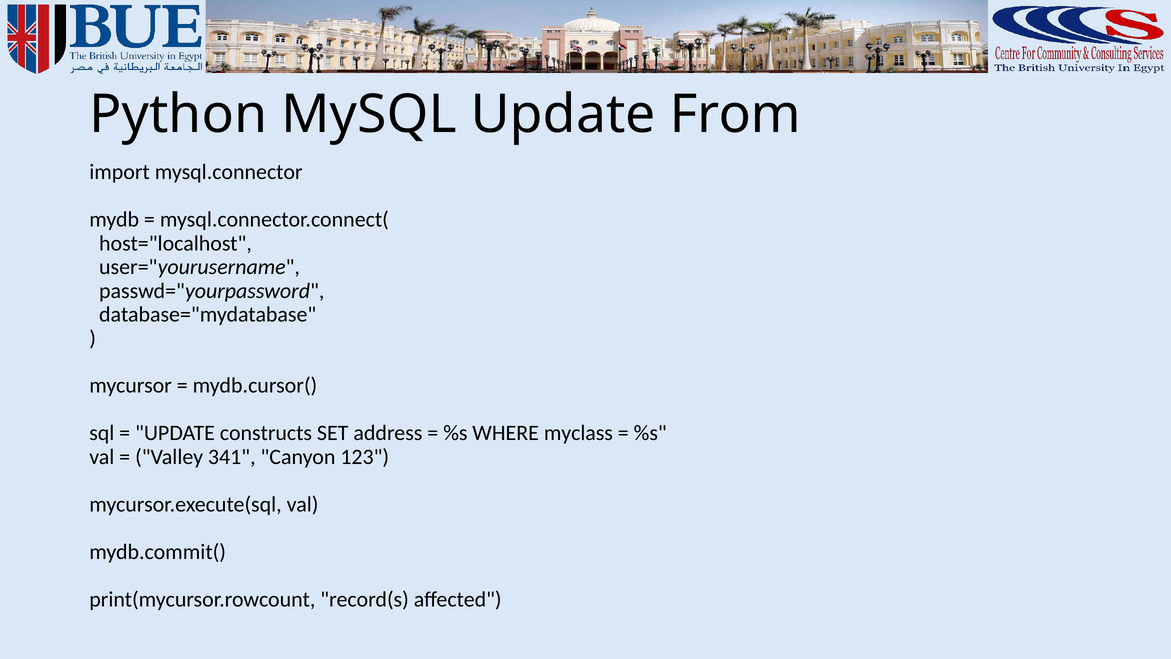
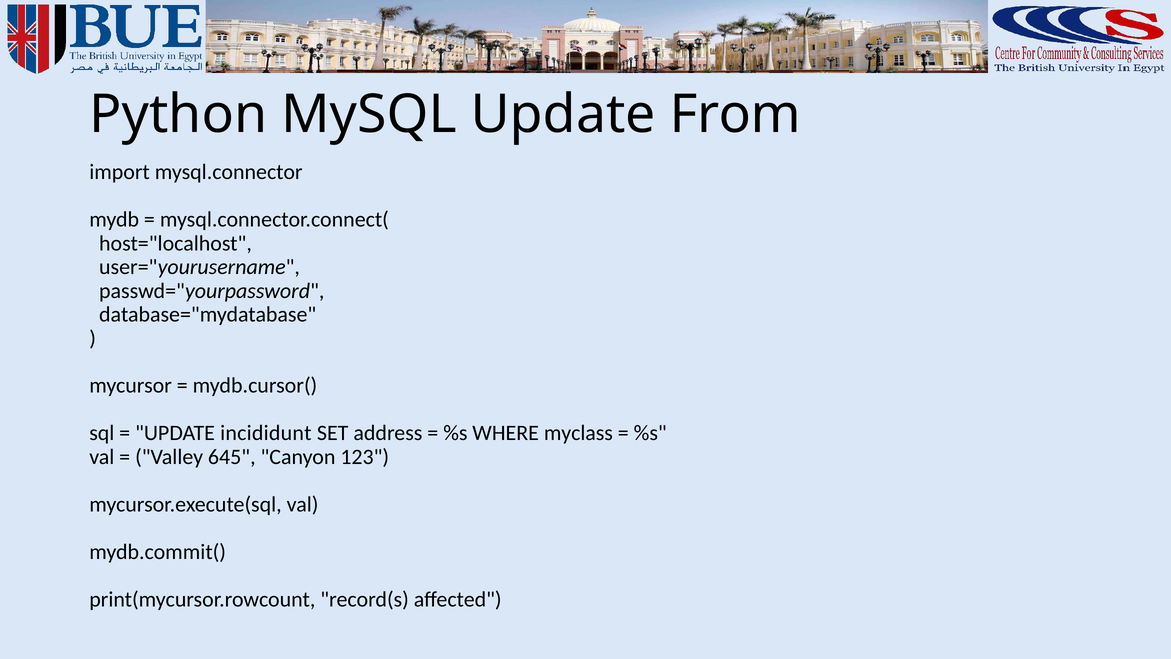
constructs: constructs -> incididunt (266, 433)
341: 341 -> 645 (232, 457)
